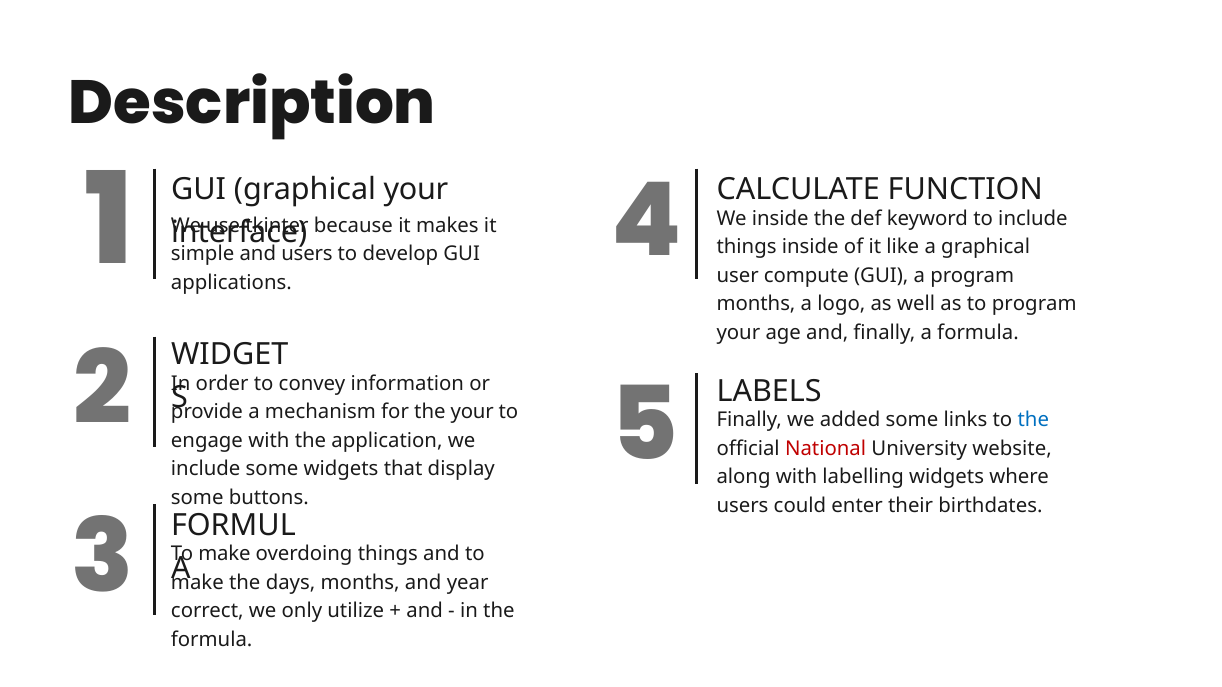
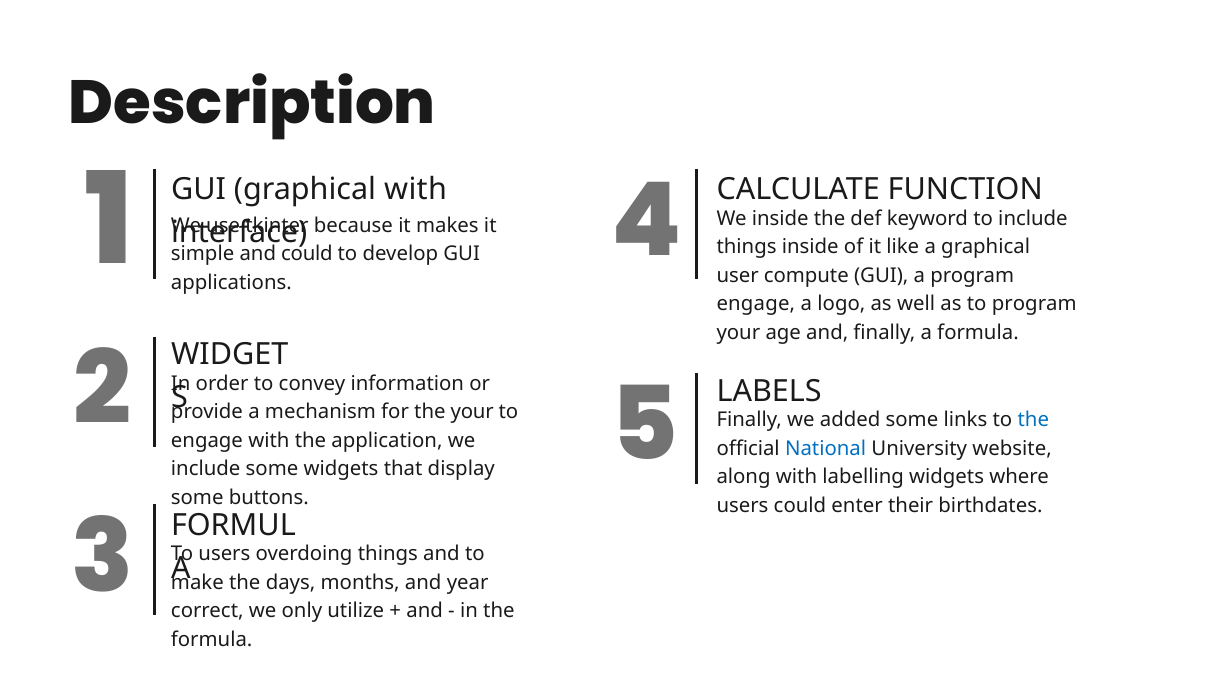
graphical your: your -> with (416, 190)
and users: users -> could (307, 254)
months: months -> engage (756, 304)
National colour: red -> blue (826, 449)
make: make -> users (224, 555)
